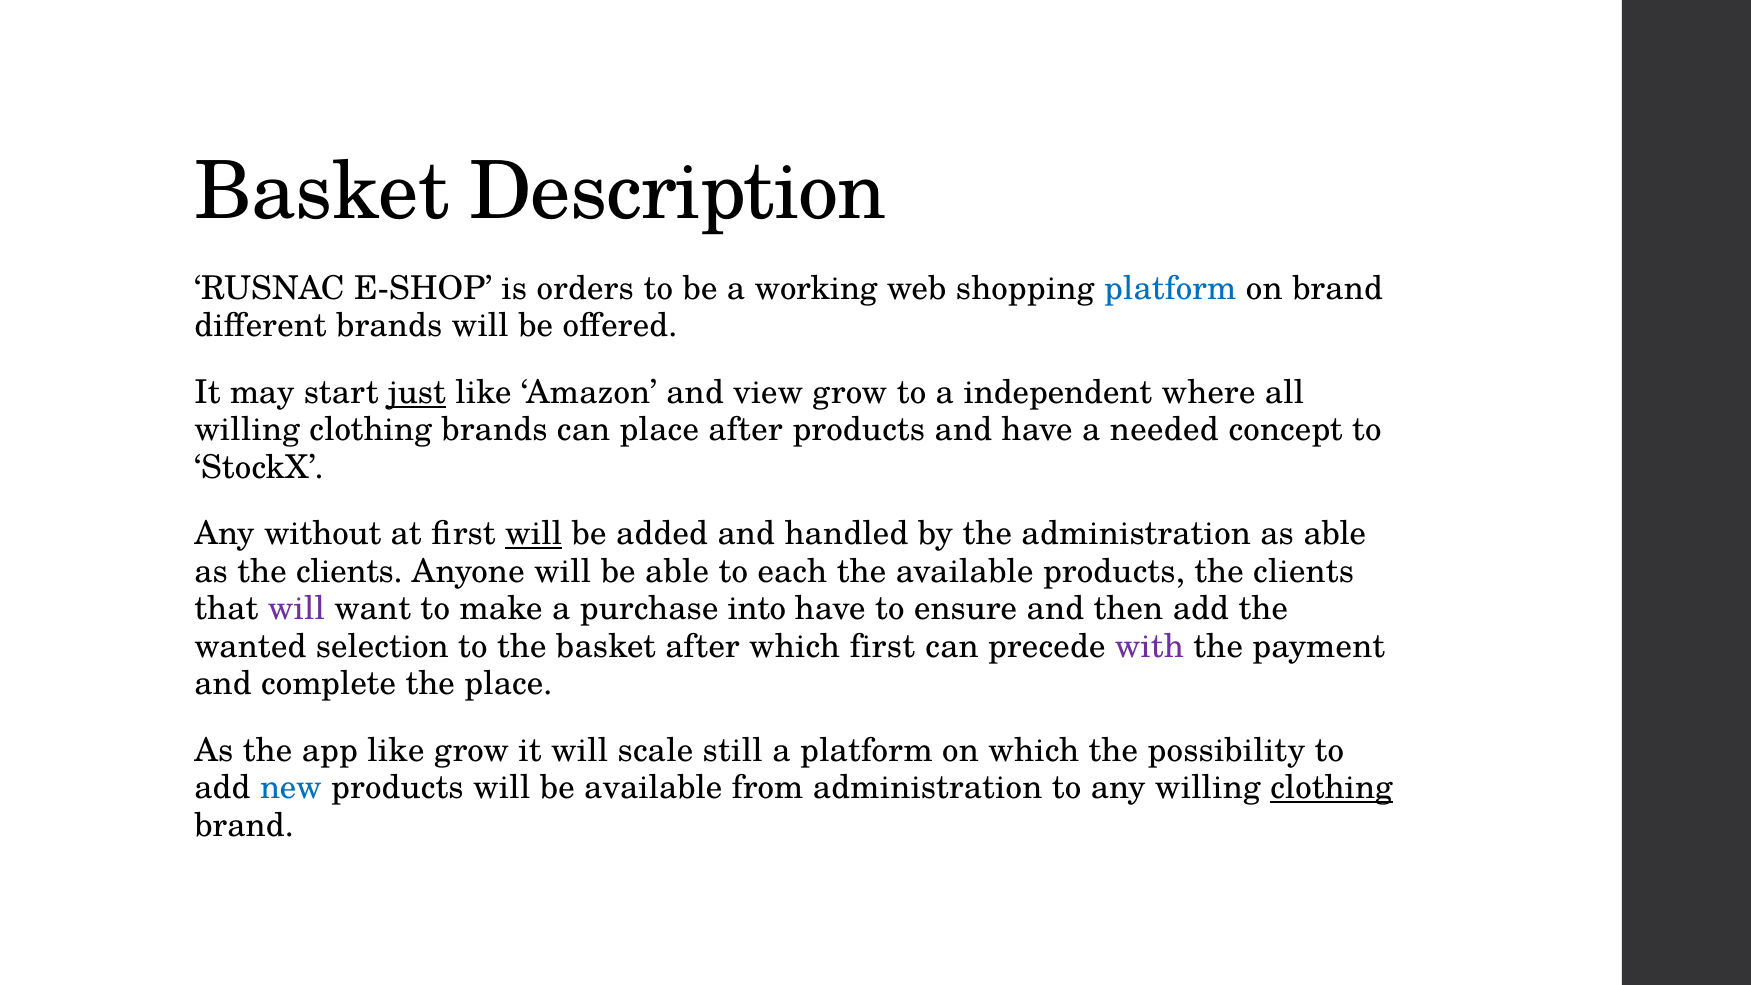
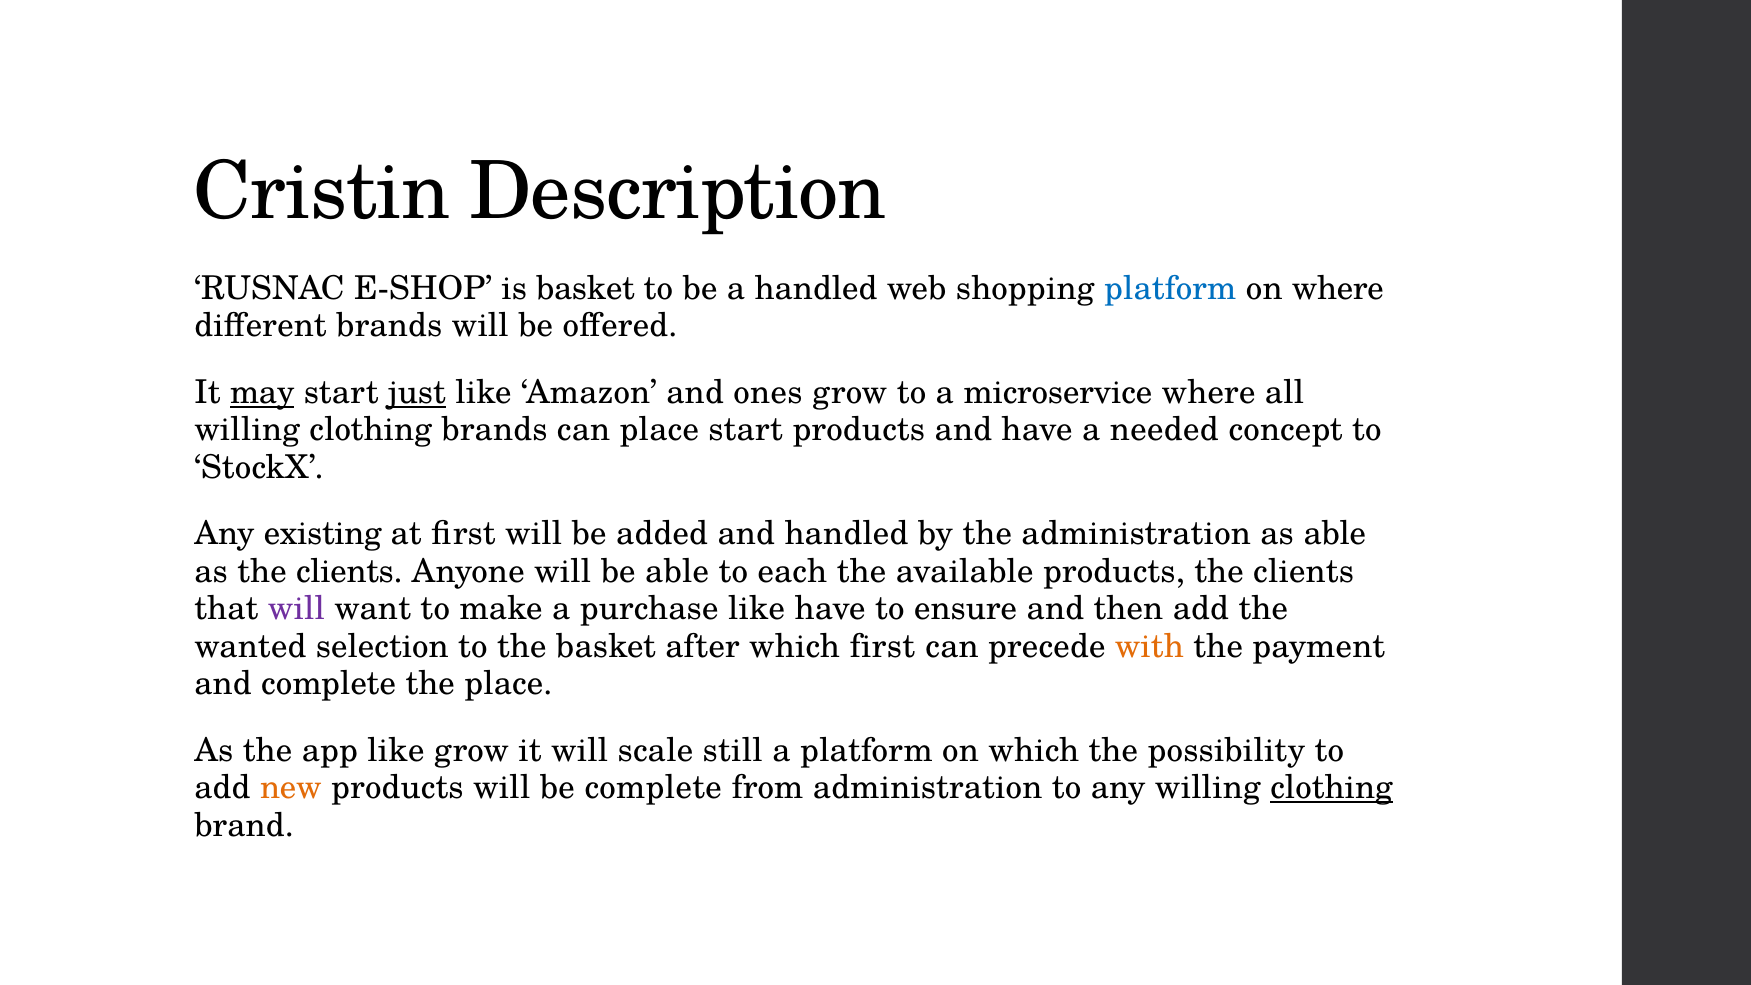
Basket: Basket -> Cristin (322, 192)
is orders: orders -> basket (586, 288)
a working: working -> handled (816, 288)
on brand: brand -> where (1338, 288)
may underline: none -> present (262, 392)
view: view -> ones (768, 392)
independent: independent -> microservice (1058, 392)
place after: after -> start (746, 430)
without: without -> existing (323, 534)
will underline: present -> none (534, 534)
purchase into: into -> like (757, 609)
with colour: purple -> orange (1149, 646)
new colour: blue -> orange (291, 788)
be available: available -> complete (653, 788)
